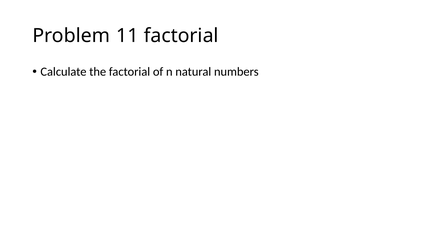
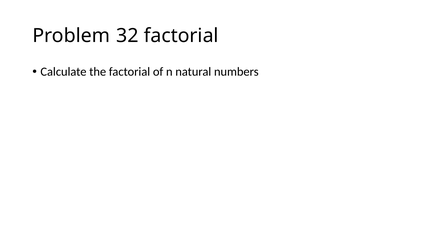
11: 11 -> 32 (127, 36)
